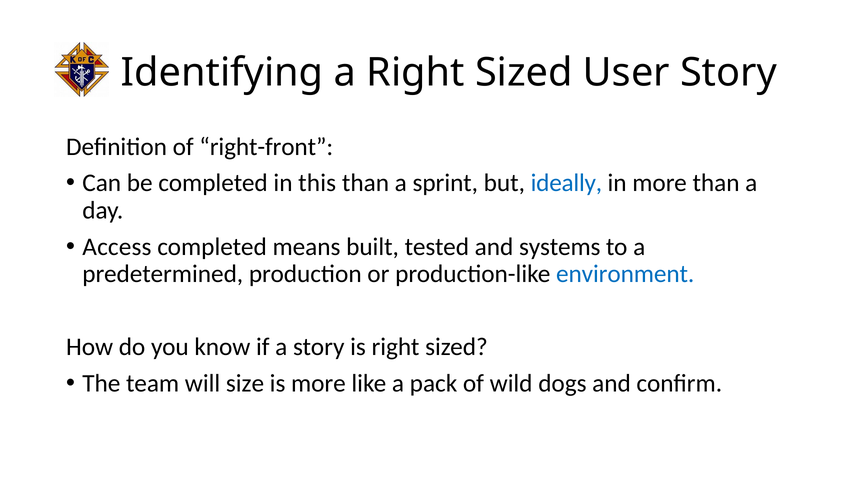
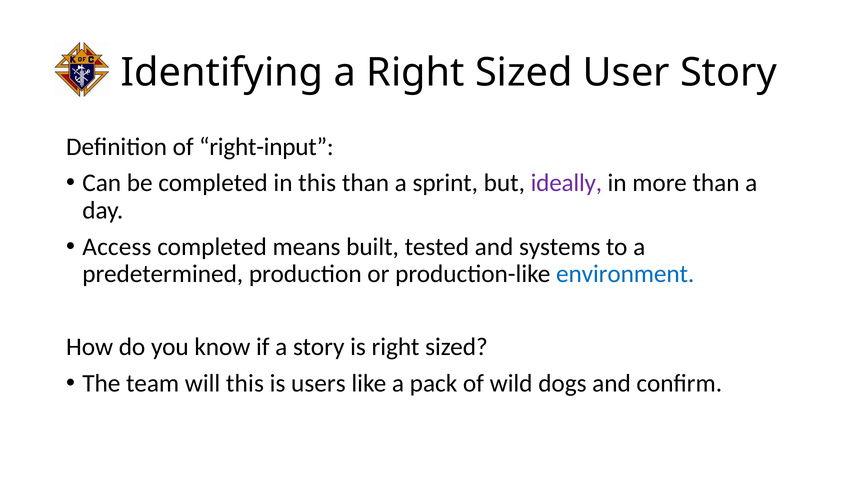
right-front: right-front -> right-input (266, 147)
ideally colour: blue -> purple (566, 183)
will size: size -> this (245, 383)
is more: more -> users (318, 383)
